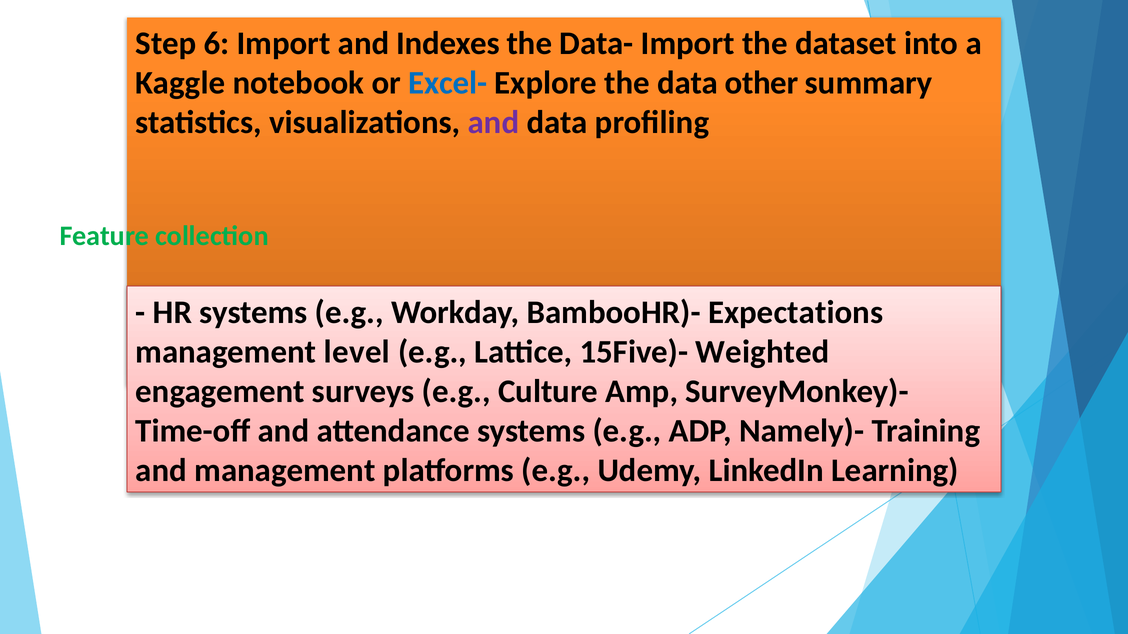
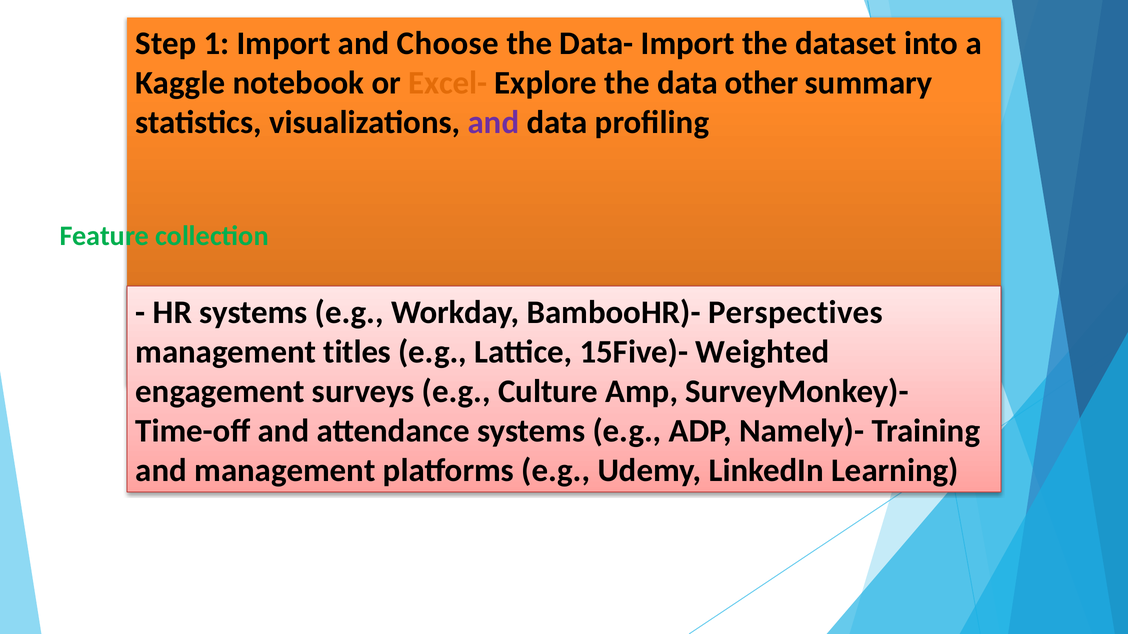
6: 6 -> 1 (216, 44)
Indexes: Indexes -> Choose (448, 44)
Excel- colour: blue -> orange (448, 83)
Expectations: Expectations -> Perspectives (795, 313)
level: level -> titles (357, 352)
